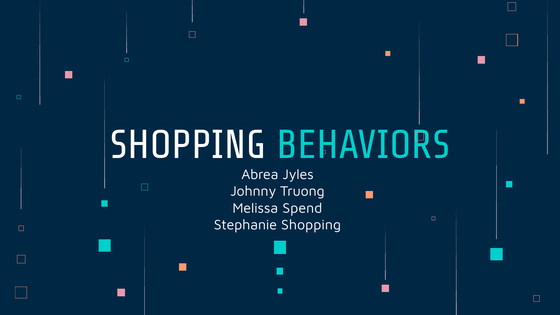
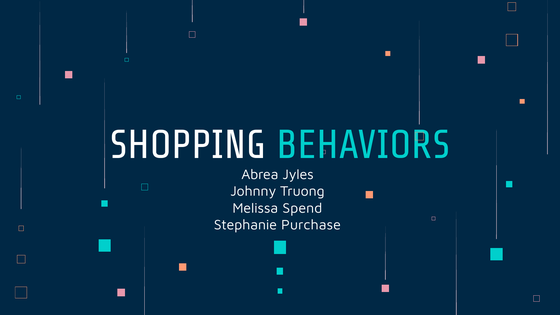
Stephanie Shopping: Shopping -> Purchase (311, 225)
